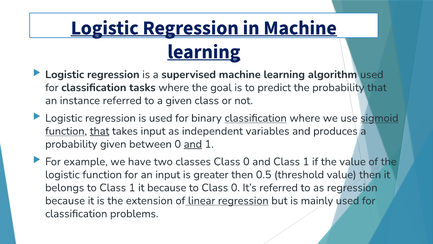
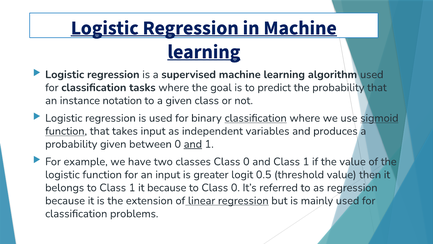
instance referred: referred -> notation (122, 100)
that underline: present -> none (100, 131)
greater then: then -> logit (242, 174)
